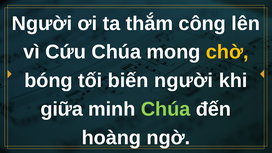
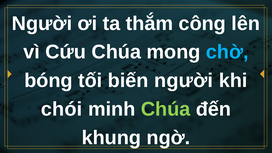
chờ colour: yellow -> light blue (227, 52)
giữa: giữa -> chói (62, 109)
hoàng: hoàng -> khung (111, 138)
